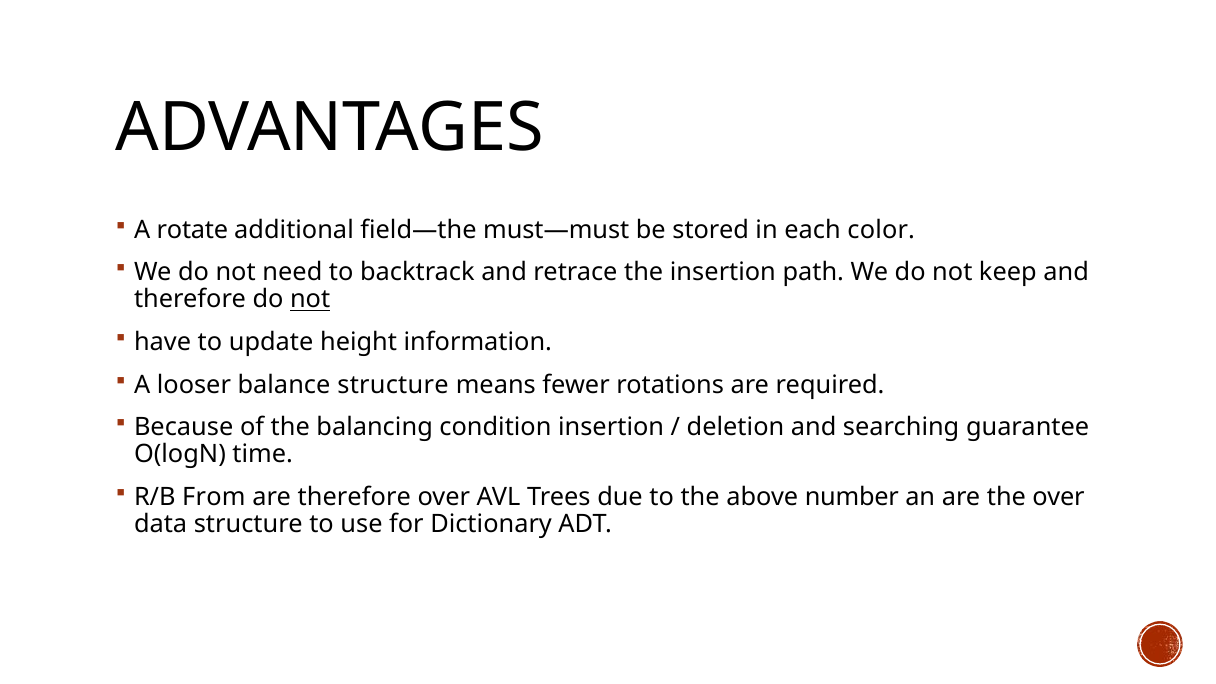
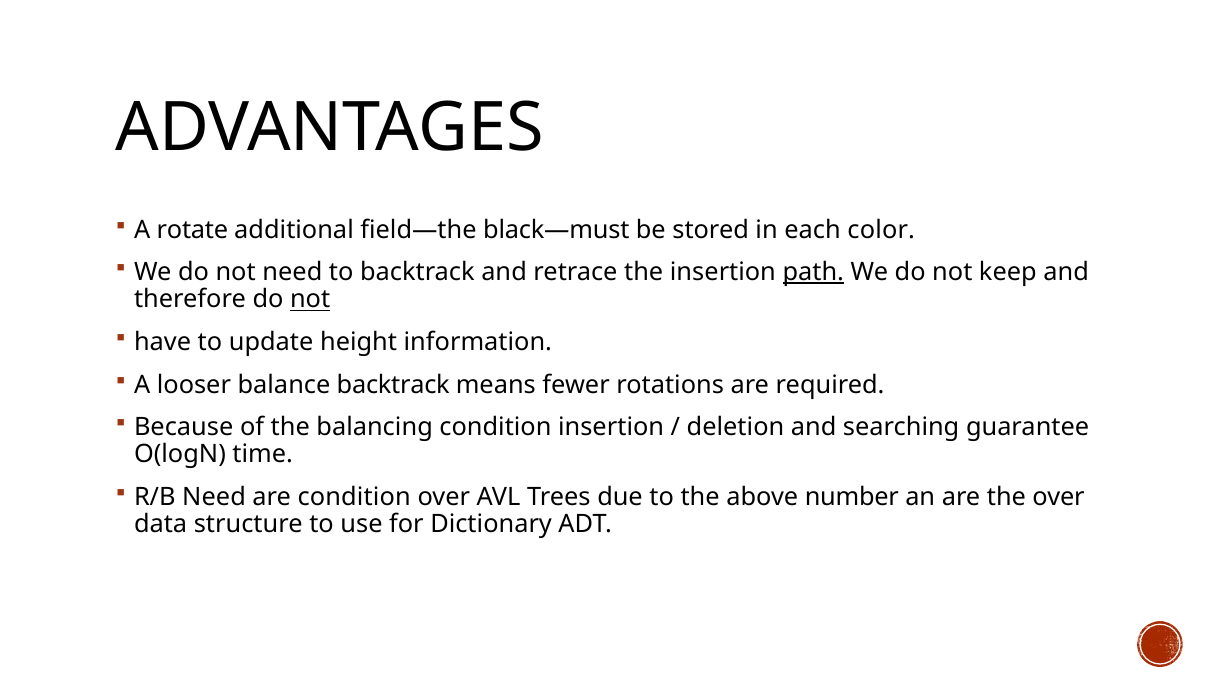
must—must: must—must -> black—must (556, 230)
path underline: none -> present (813, 272)
balance structure: structure -> backtrack (393, 385)
R/B From: From -> Need (214, 497)
are therefore: therefore -> condition (354, 497)
